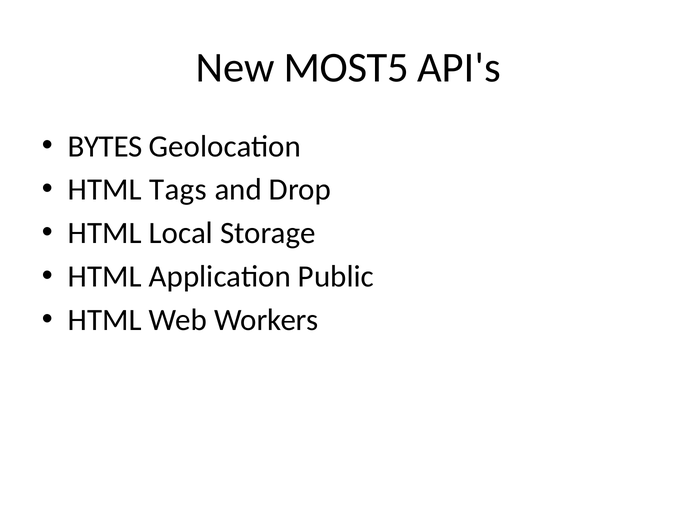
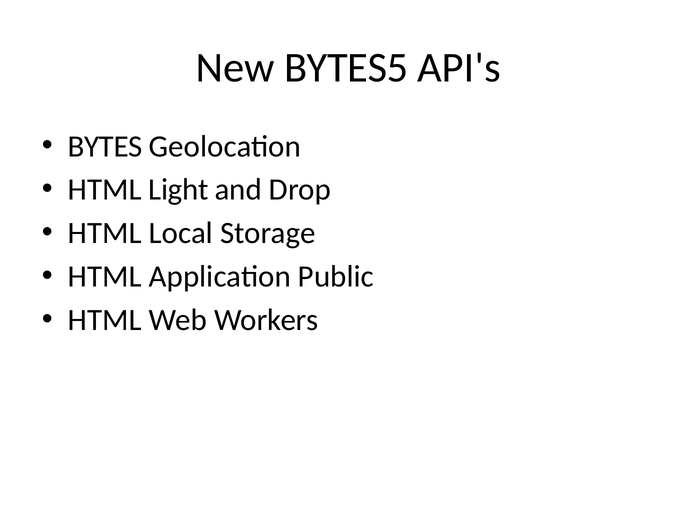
MOST5: MOST5 -> BYTES5 (346, 67)
Tags: Tags -> Light (178, 190)
